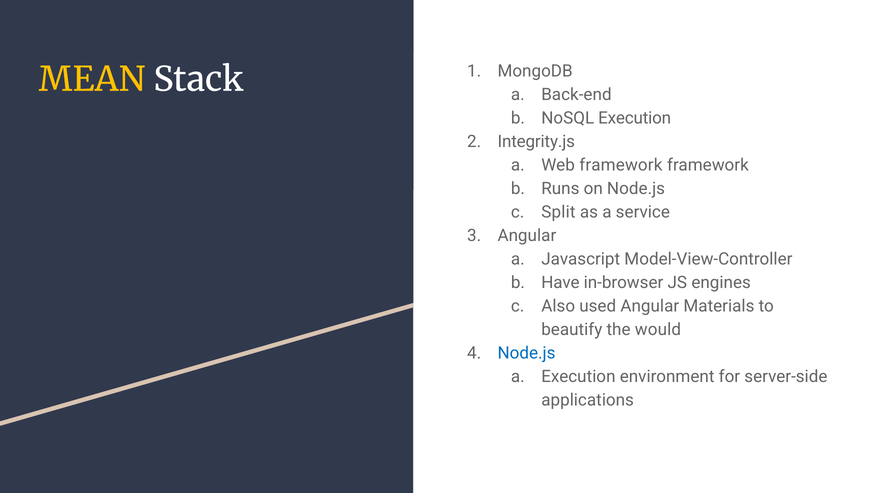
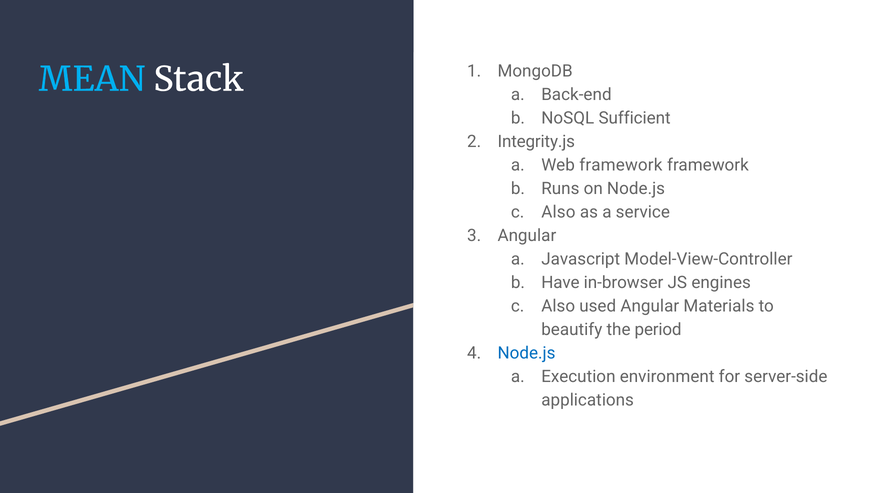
MEAN colour: yellow -> light blue (92, 80)
NoSQL Execution: Execution -> Sufficient (635, 118)
Split: Split -> Also (558, 212)
would: would -> period (658, 330)
